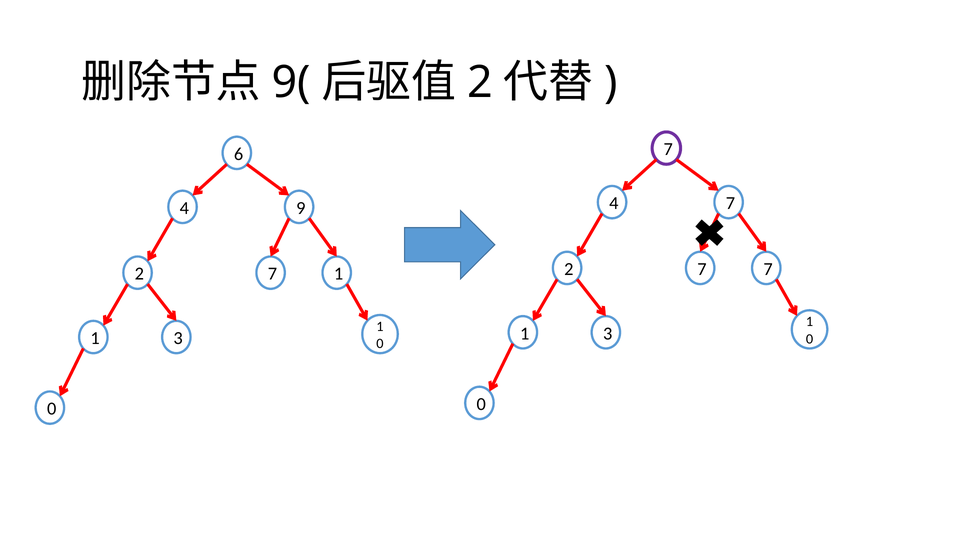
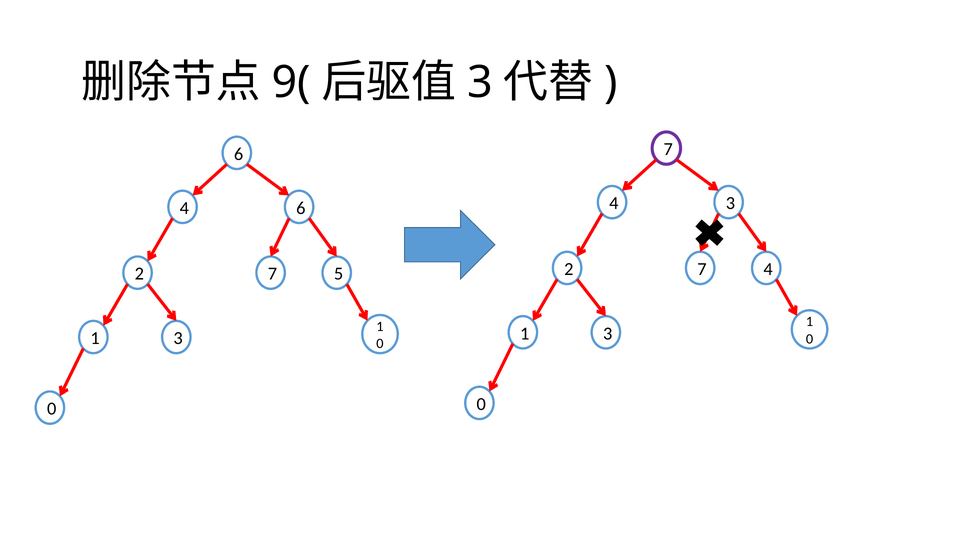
2: 2 -> 3 (480, 83)
4 7: 7 -> 3 (730, 204)
4 9: 9 -> 6 (301, 208)
7: 7 -> 4 (768, 270)
1: 1 -> 5 (339, 274)
